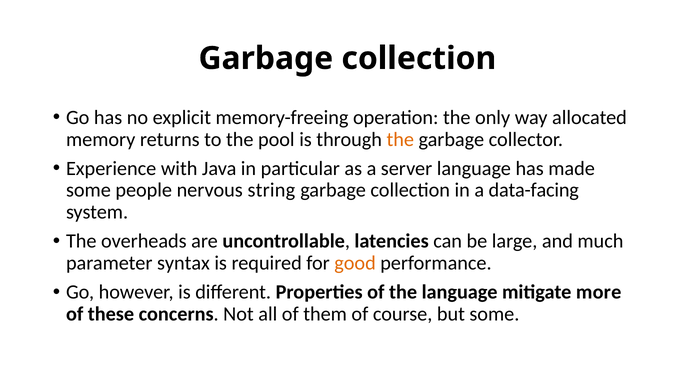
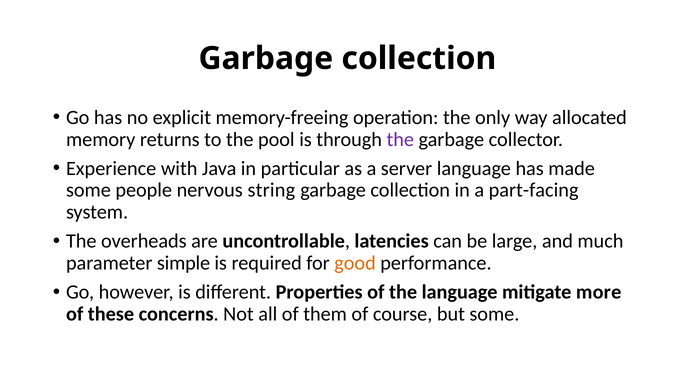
the colour: orange -> purple (400, 139)
data-facing: data-facing -> part-facing (534, 190)
syntax: syntax -> simple (184, 263)
